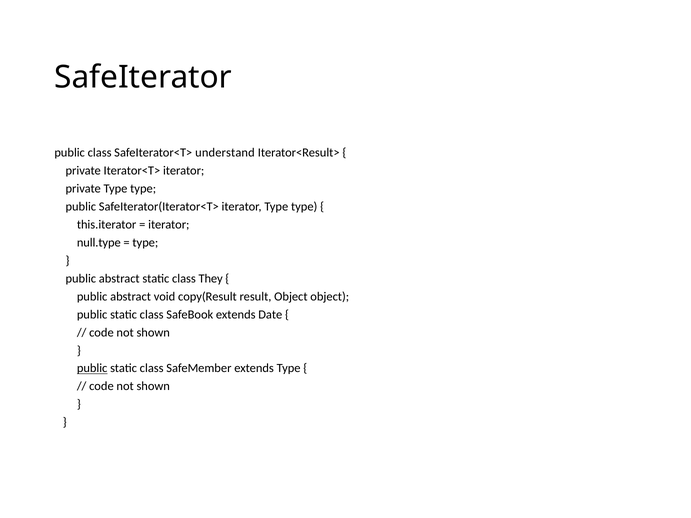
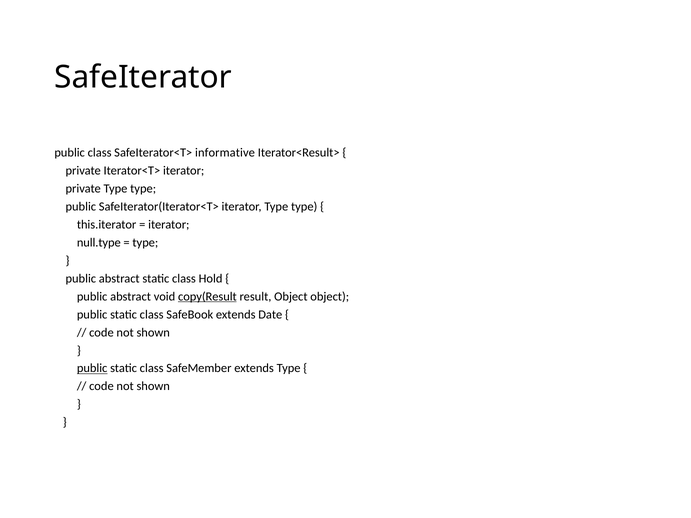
understand: understand -> informative (225, 153)
They: They -> Hold (211, 279)
copy(Result underline: none -> present (207, 297)
